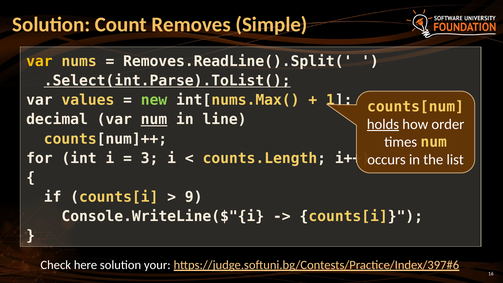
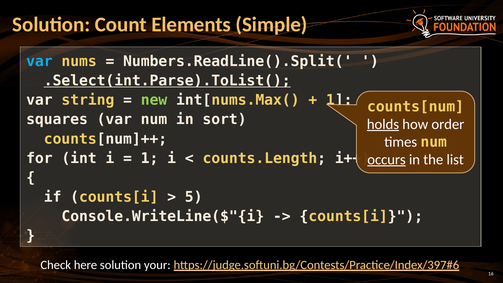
Removes: Removes -> Elements (191, 24)
var colour: yellow -> light blue (39, 61)
Removes.ReadLine().Split(: Removes.ReadLine().Split( -> Numbers.ReadLine().Split( (238, 61)
values: values -> string (88, 100)
decimal: decimal -> squares (57, 119)
num underline: present -> none (154, 119)
line: line -> sort (225, 119)
3: 3 -> 1 (150, 158)
occurs underline: none -> present (387, 160)
9: 9 -> 5 (194, 197)
